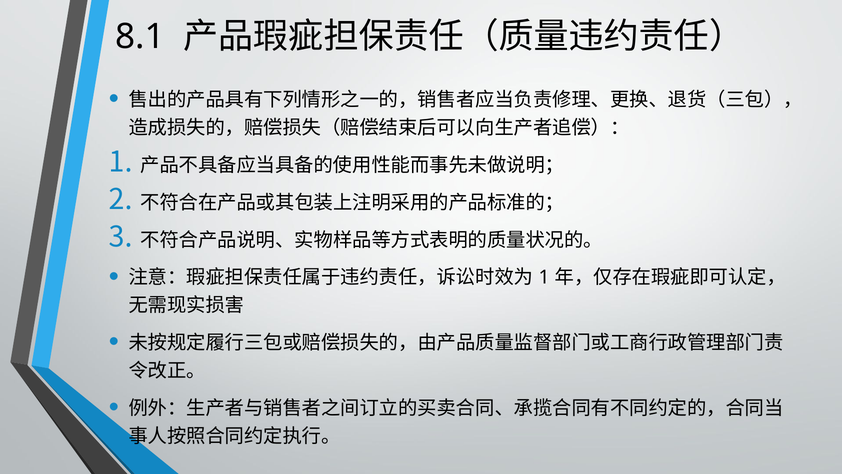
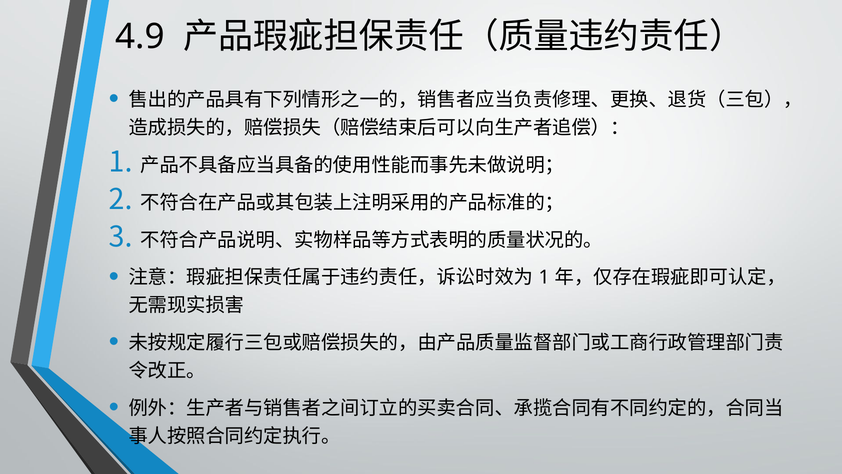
8.1: 8.1 -> 4.9 (140, 37)
